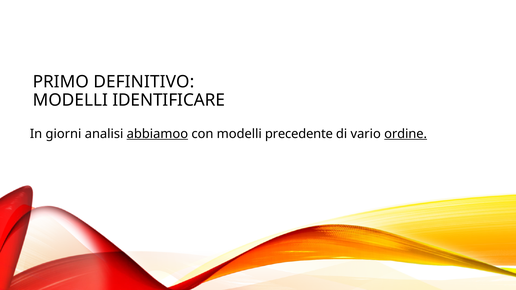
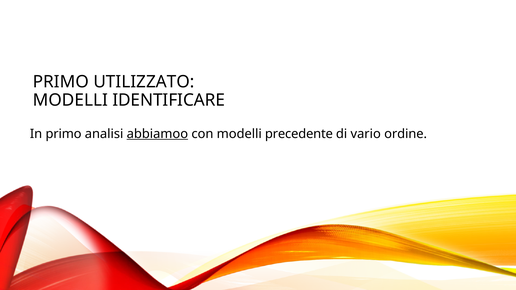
DEFINITIVO: DEFINITIVO -> UTILIZZATO (144, 82)
In giorni: giorni -> primo (64, 134)
ordine underline: present -> none (406, 134)
